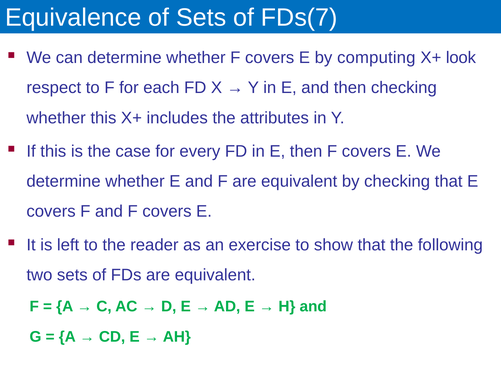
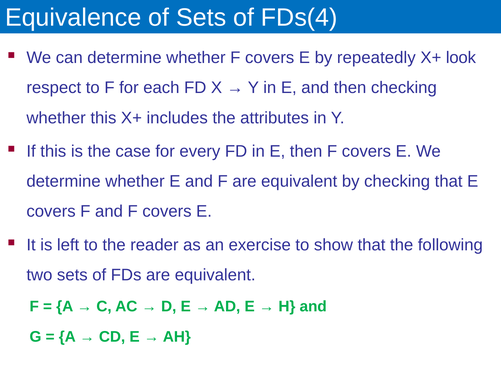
FDs(7: FDs(7 -> FDs(4 (299, 18)
computing: computing -> repeatedly (376, 58)
